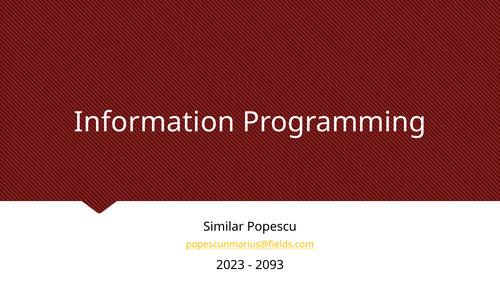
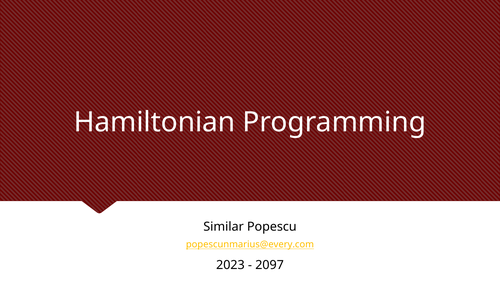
Information: Information -> Hamiltonian (154, 122)
popescunmarius@fields.com: popescunmarius@fields.com -> popescunmarius@every.com (250, 245)
2093: 2093 -> 2097 (270, 265)
